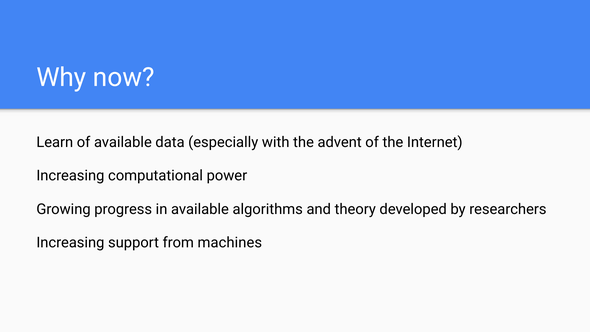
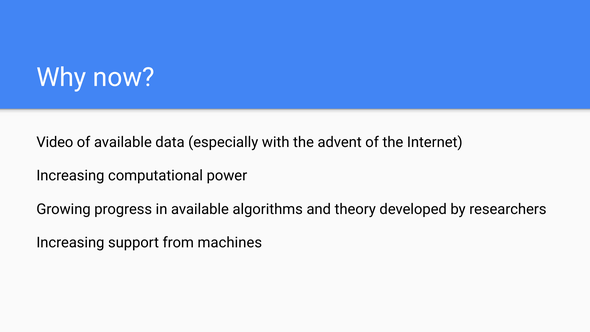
Learn: Learn -> Video (55, 142)
